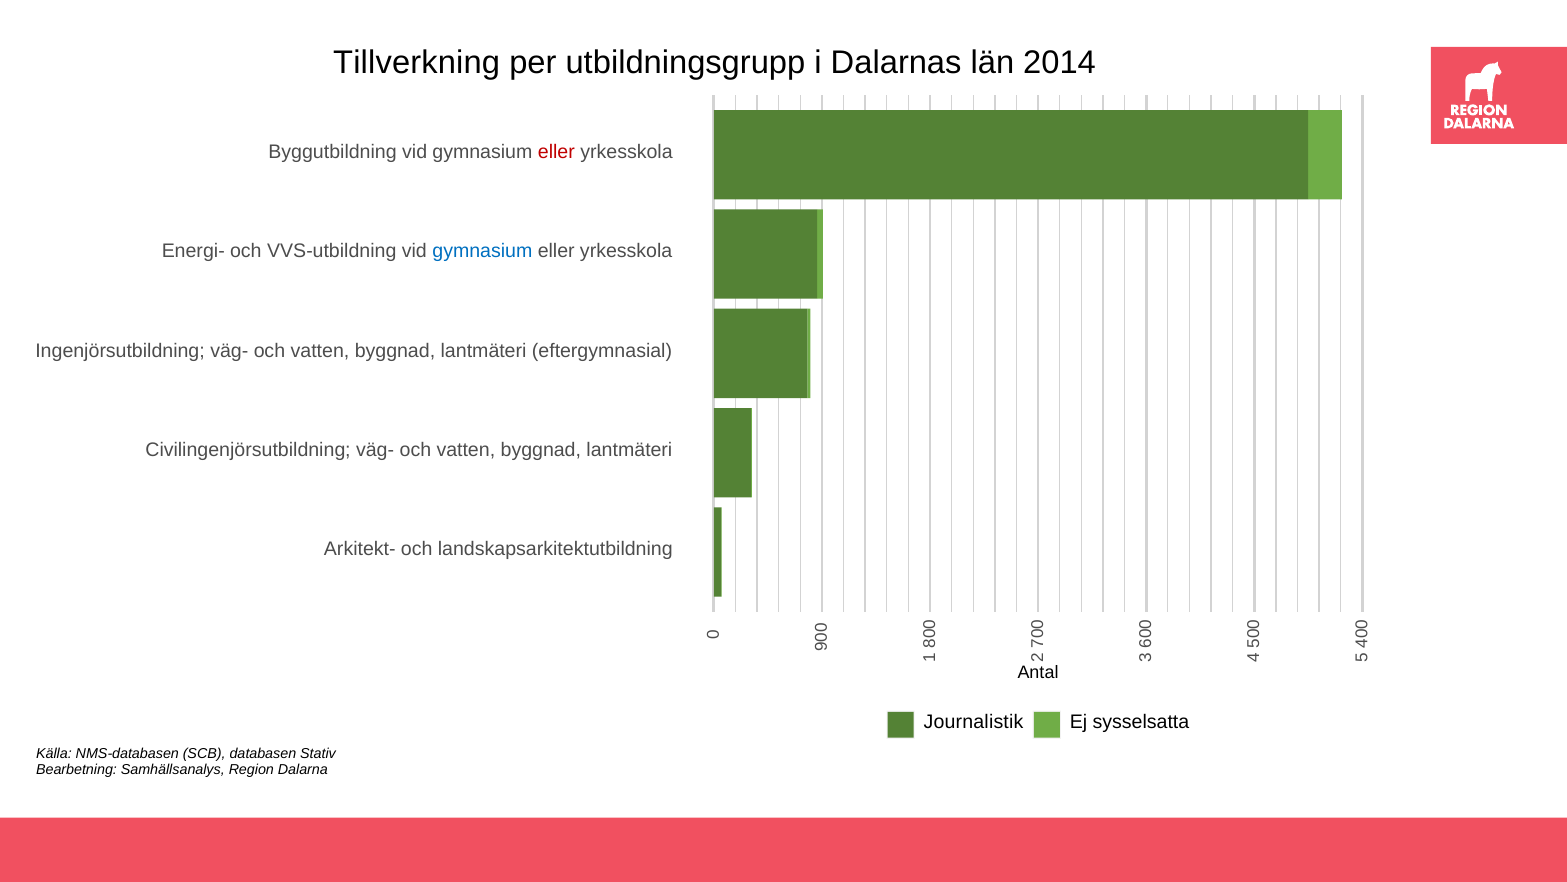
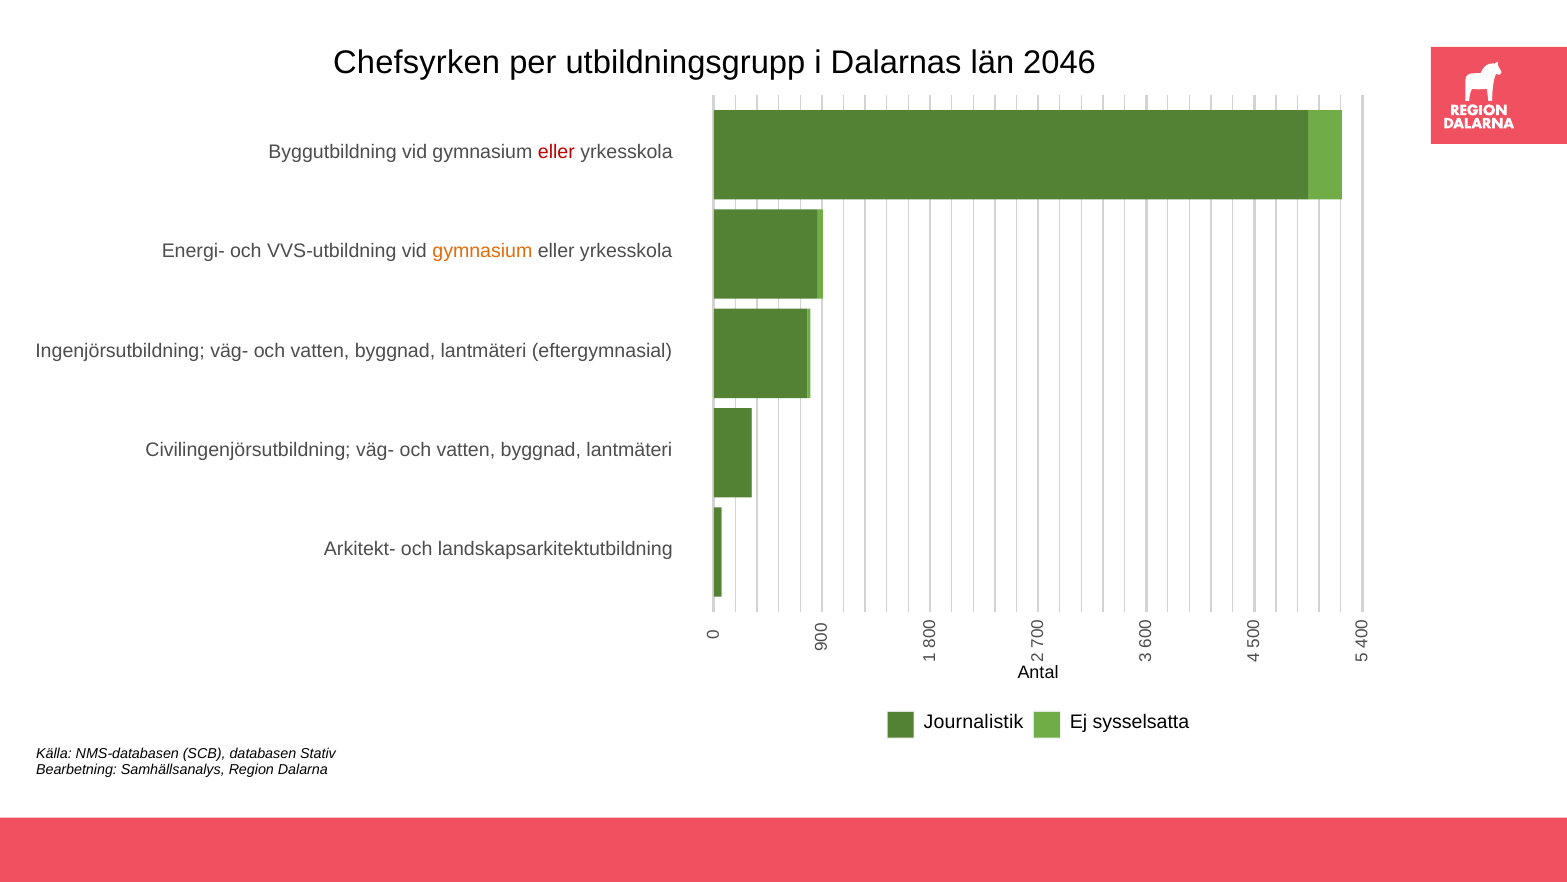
Tillverkning: Tillverkning -> Chefsyrken (417, 63)
2014: 2014 -> 2046 (1060, 63)
gymnasium colour: blue -> orange (482, 251)
